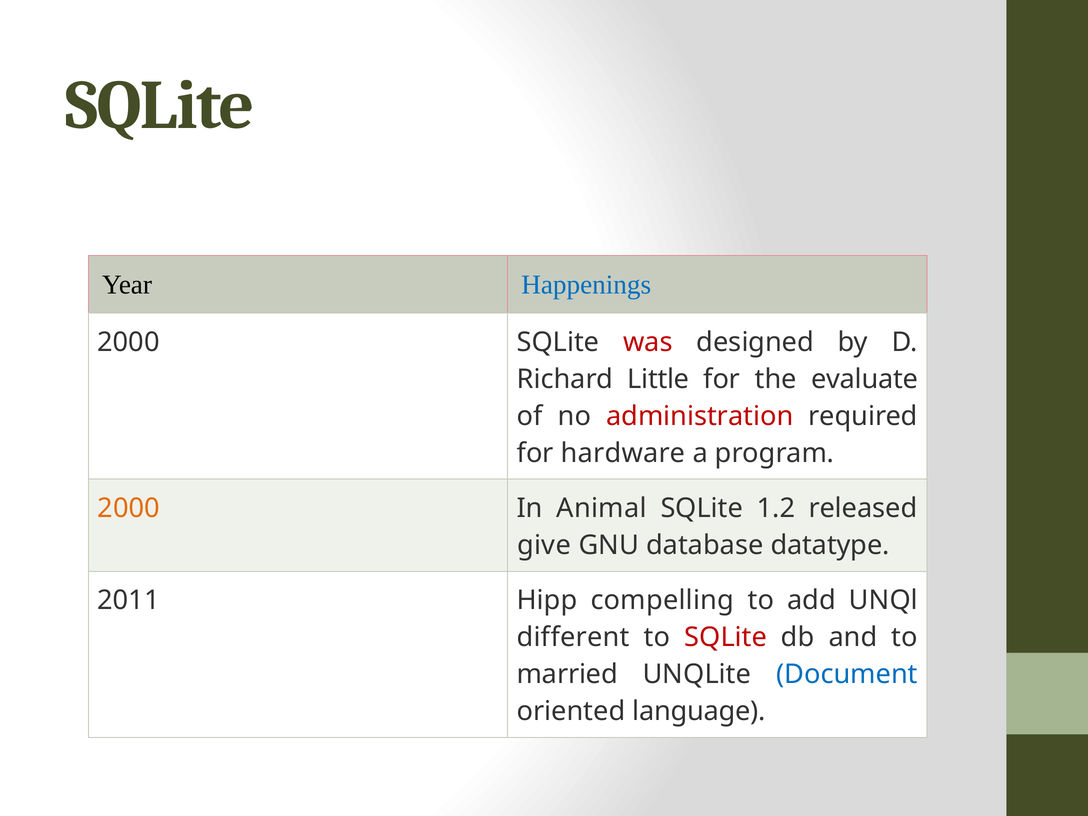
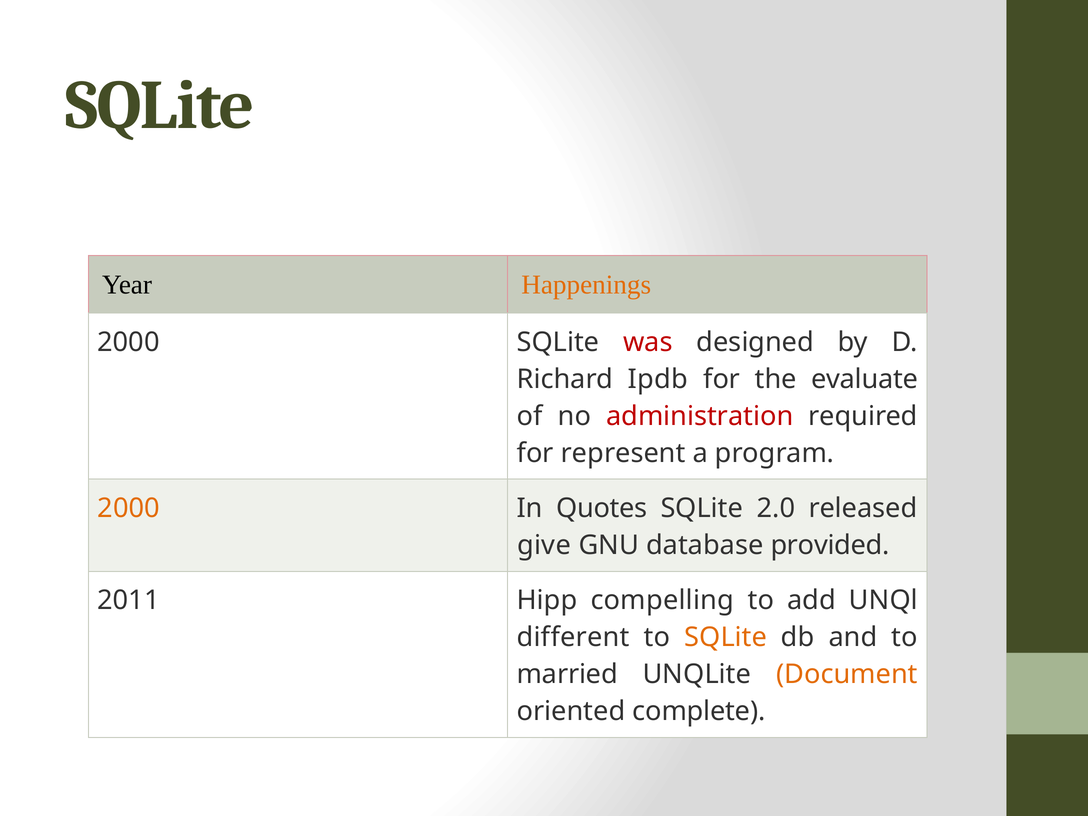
Happenings colour: blue -> orange (586, 285)
Little: Little -> Ipdb (658, 379)
hardware: hardware -> represent (623, 453)
Animal: Animal -> Quotes (602, 508)
1.2: 1.2 -> 2.0 (776, 508)
datatype: datatype -> provided (830, 545)
SQLite colour: red -> orange (726, 637)
Document colour: blue -> orange (847, 674)
language: language -> complete (699, 711)
